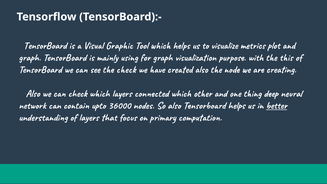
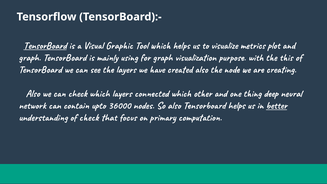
TensorBoard underline: none -> present (45, 45)
the check: check -> layers (126, 69)
of layers: layers -> check (89, 117)
